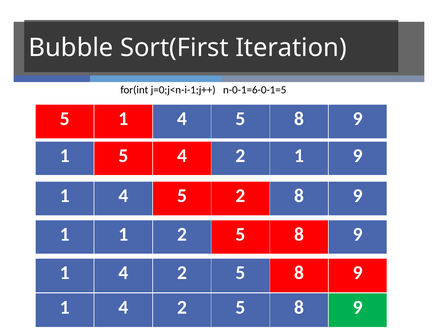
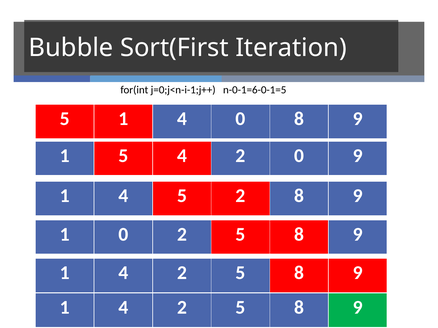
5 1 4 5: 5 -> 0 (241, 119)
2 1: 1 -> 0 (299, 156)
1 1: 1 -> 0 (123, 235)
